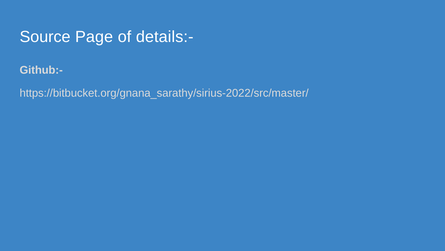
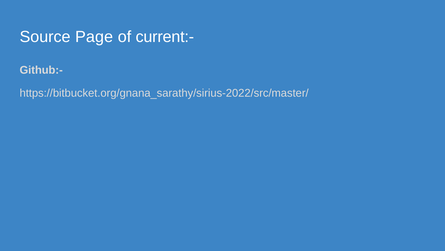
details:-: details:- -> current:- (165, 37)
